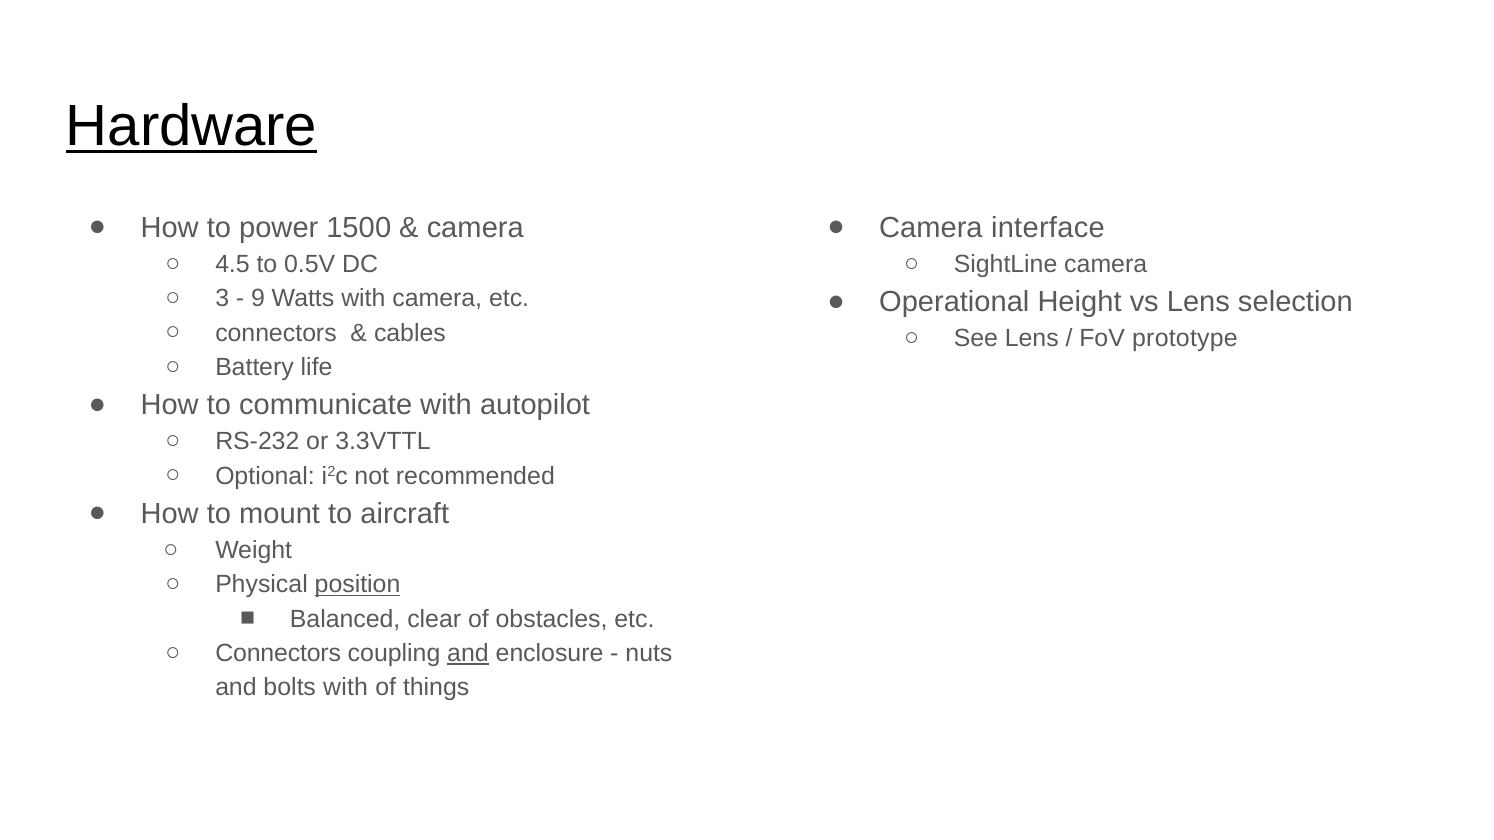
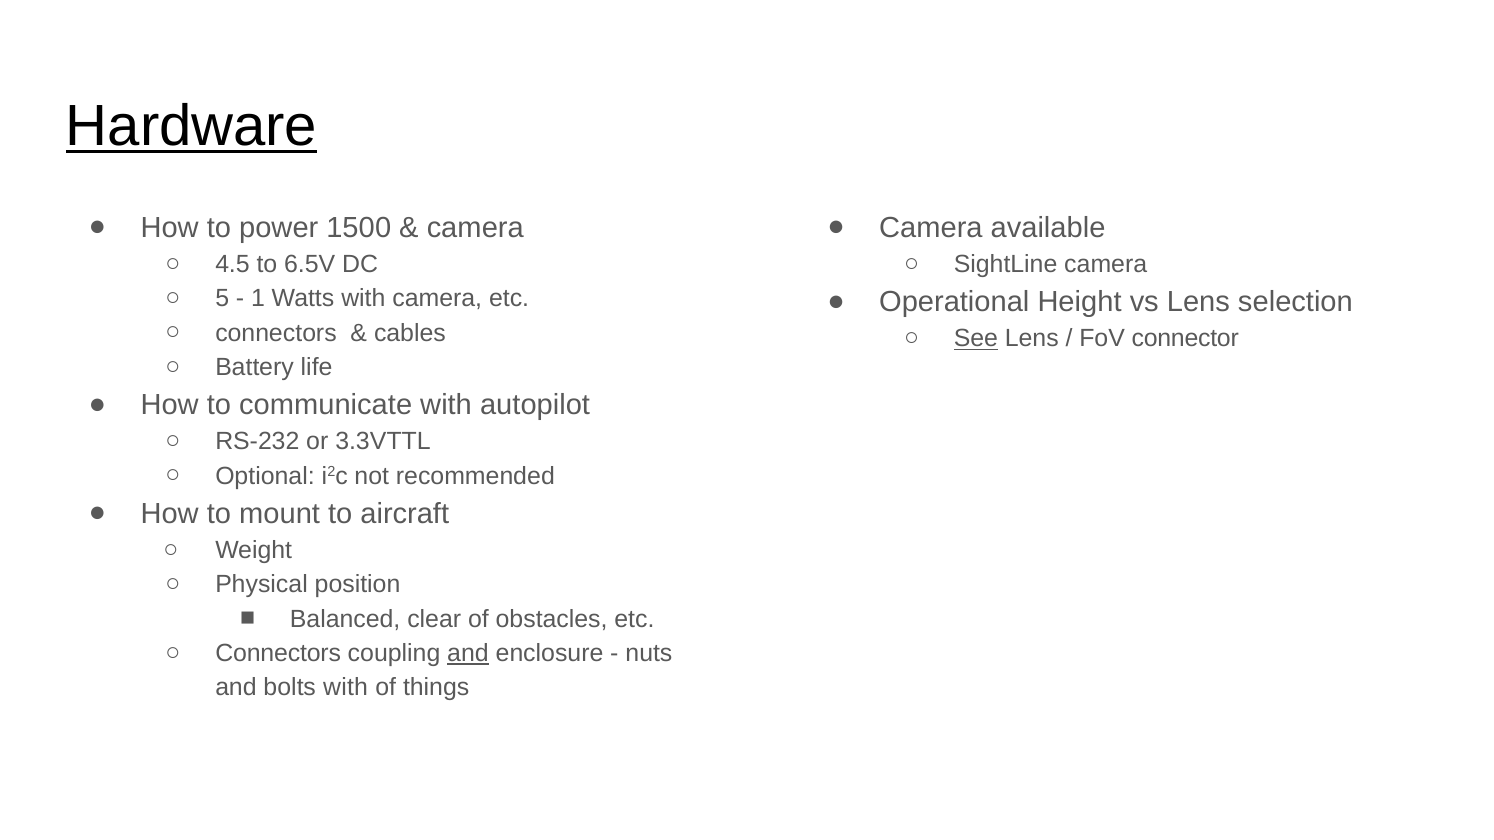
interface: interface -> available (1048, 228)
0.5V: 0.5V -> 6.5V (310, 264)
3: 3 -> 5 (222, 299)
9: 9 -> 1 (258, 299)
See underline: none -> present (976, 339)
prototype: prototype -> connector (1185, 339)
position underline: present -> none (358, 585)
